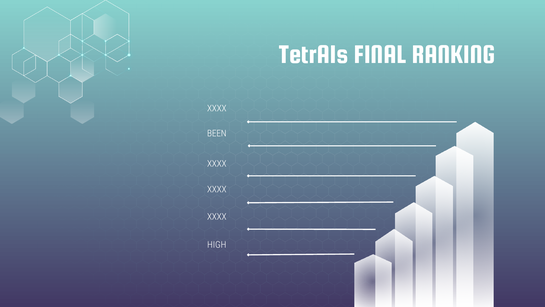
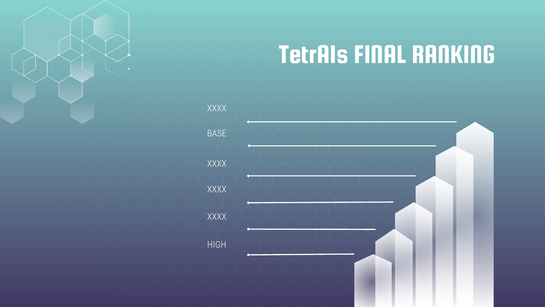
BEEN: BEEN -> BASE (217, 133)
